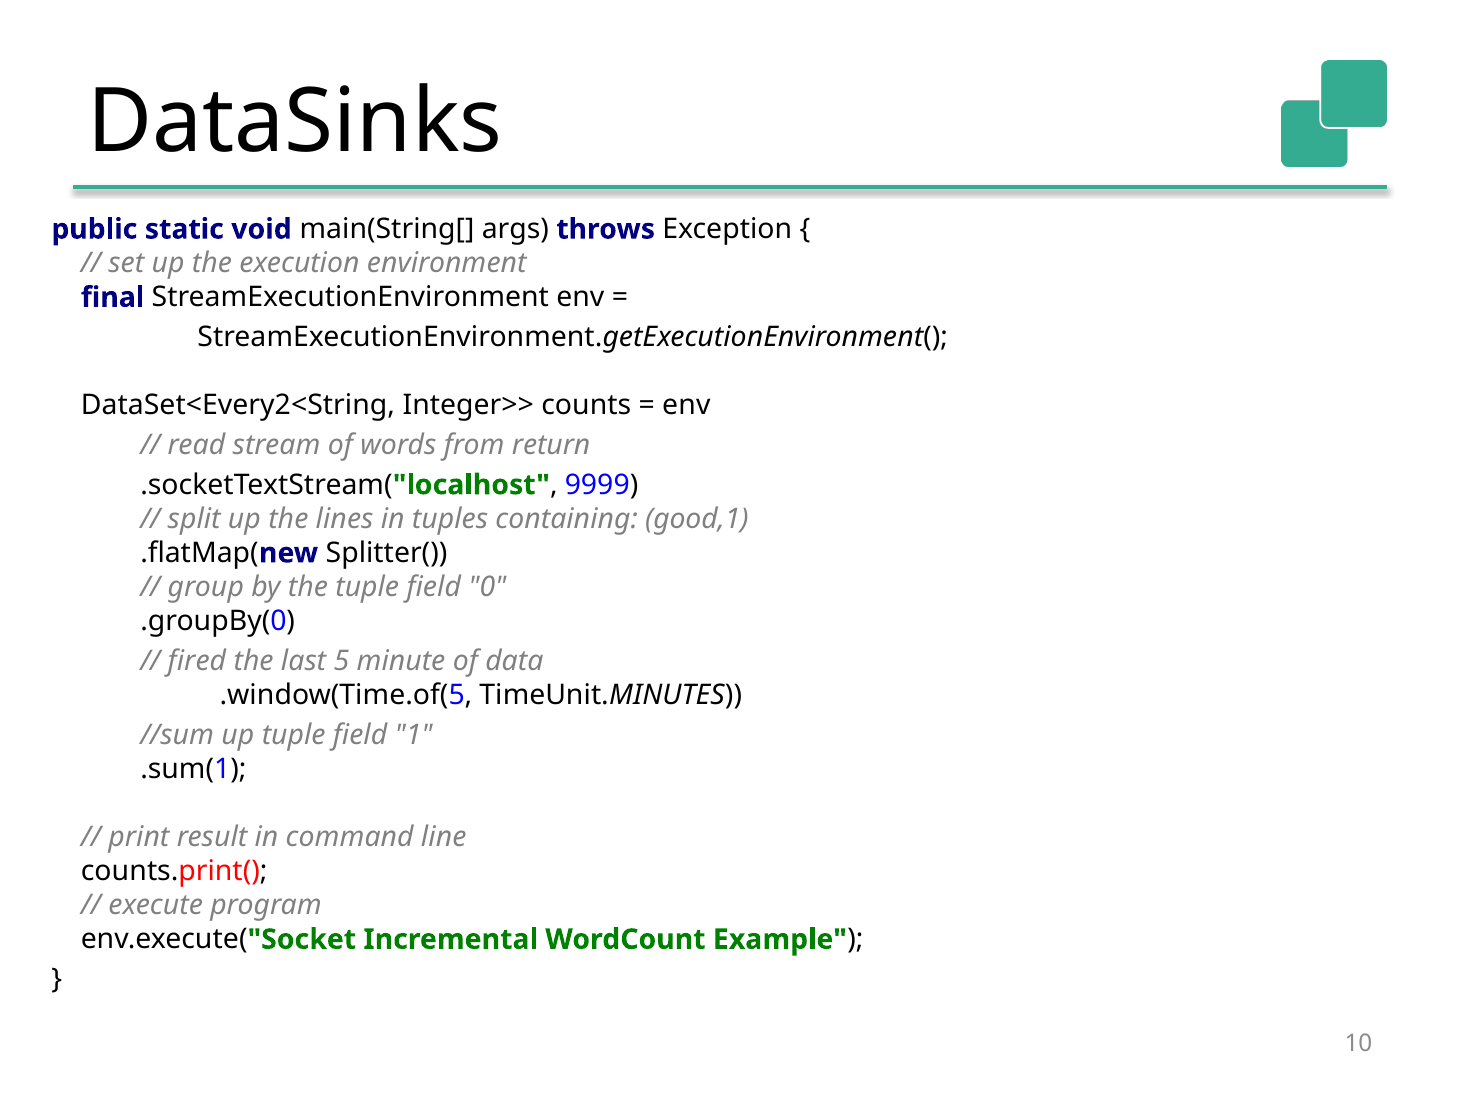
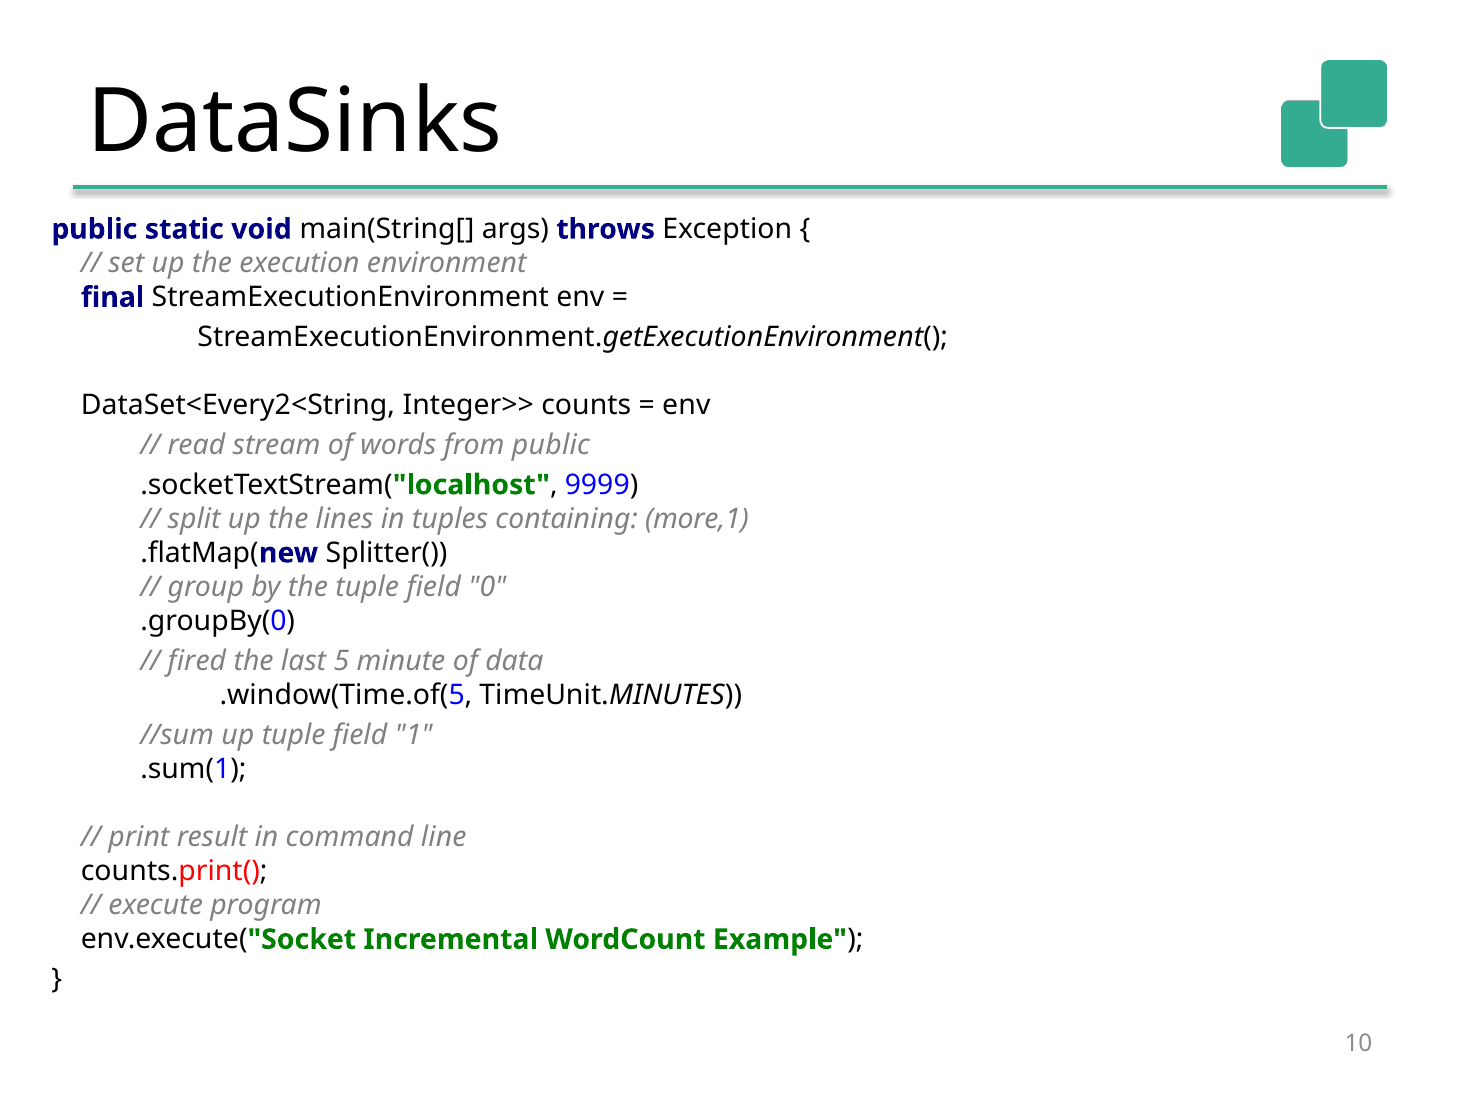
from return: return -> public (551, 445)
good,1: good,1 -> more,1 (697, 519)
